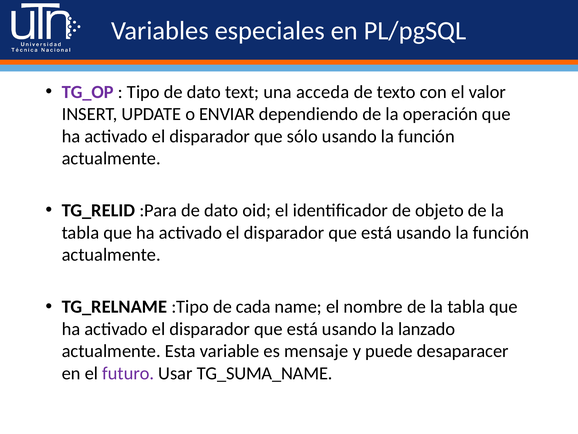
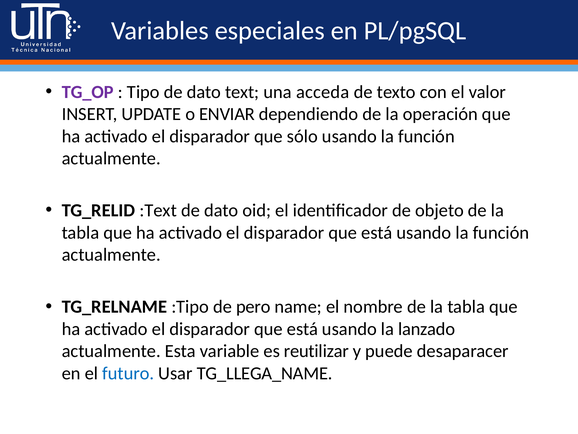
:Para: :Para -> :Text (158, 210)
cada: cada -> pero (253, 307)
mensaje: mensaje -> reutilizar (316, 351)
futuro colour: purple -> blue (128, 373)
TG_SUMA_NAME: TG_SUMA_NAME -> TG_LLEGA_NAME (265, 373)
